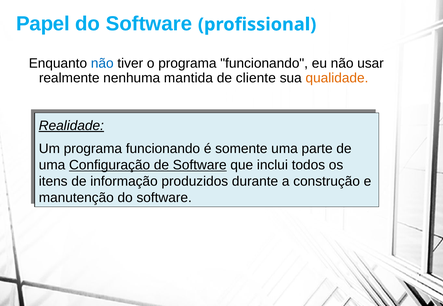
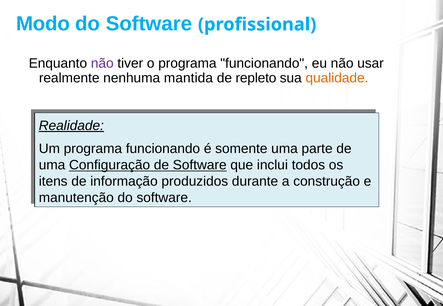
Papel: Papel -> Modo (43, 24)
não colour: blue -> purple (102, 64)
cliente: cliente -> repleto (256, 78)
